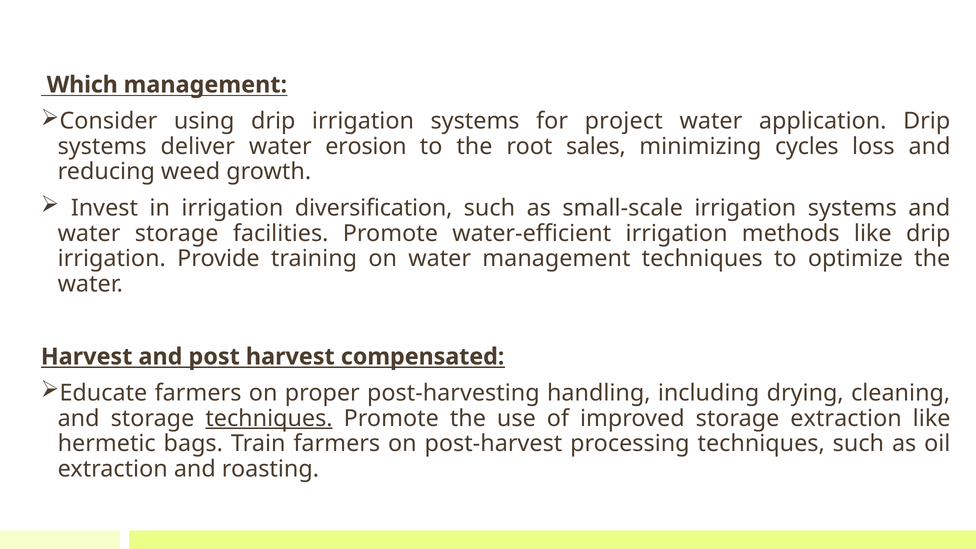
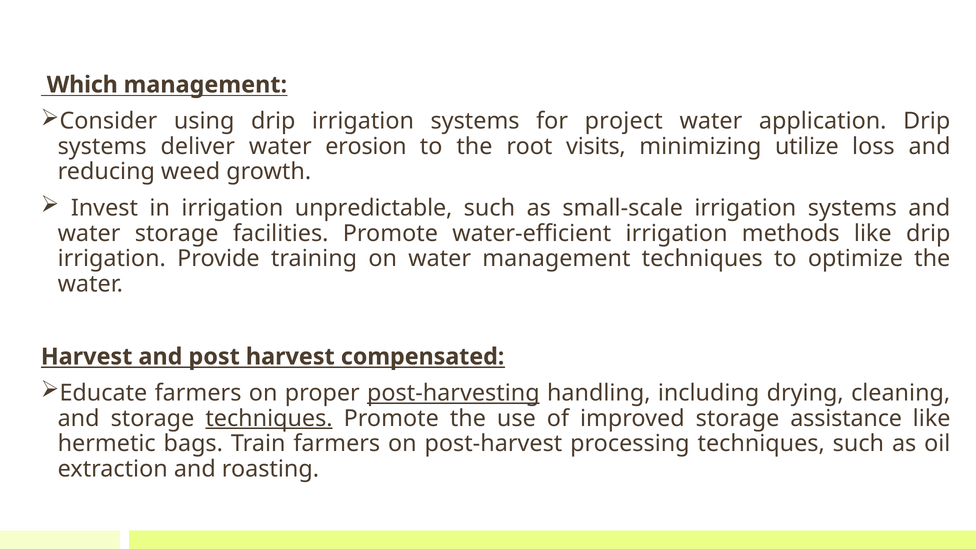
sales: sales -> visits (596, 146)
cycles: cycles -> utilize (807, 146)
diversification: diversification -> unpredictable (374, 208)
post-harvesting underline: none -> present (453, 393)
storage extraction: extraction -> assistance (846, 418)
